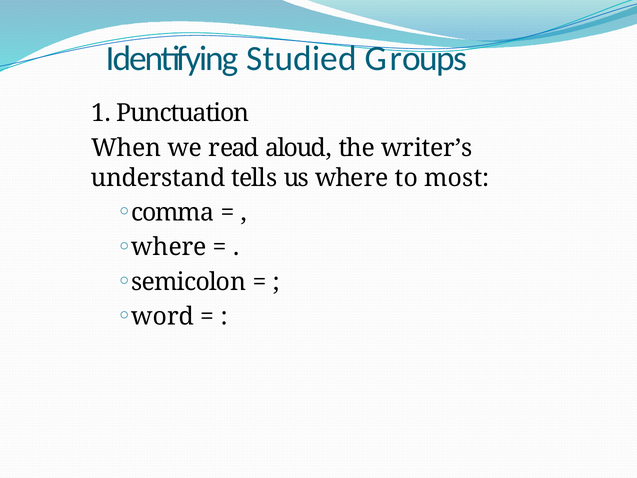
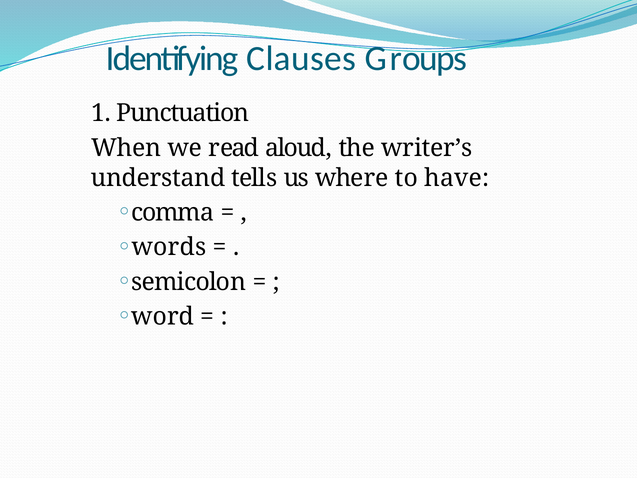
Studied: Studied -> Clauses (301, 59)
most: most -> have (457, 178)
where: where -> words (169, 247)
